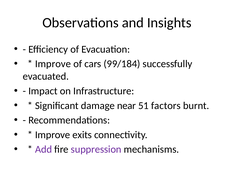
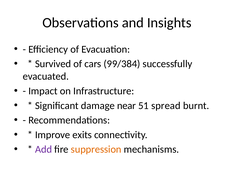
Improve: Improve -> Survived (53, 64)
99/184: 99/184 -> 99/384 (122, 64)
factors: factors -> spread (166, 105)
suppression colour: purple -> orange (96, 149)
